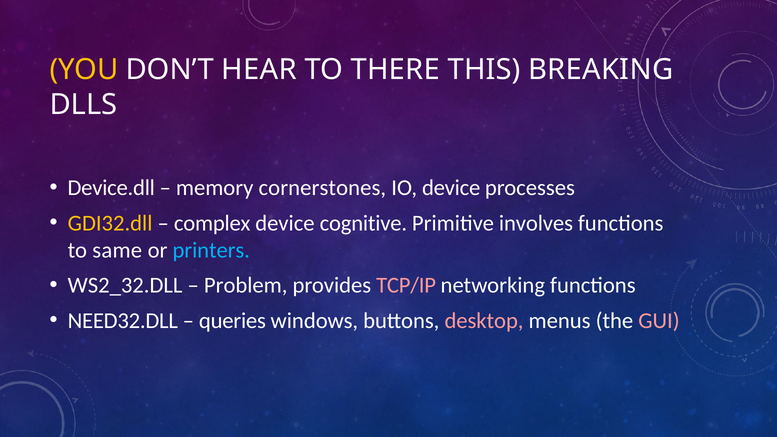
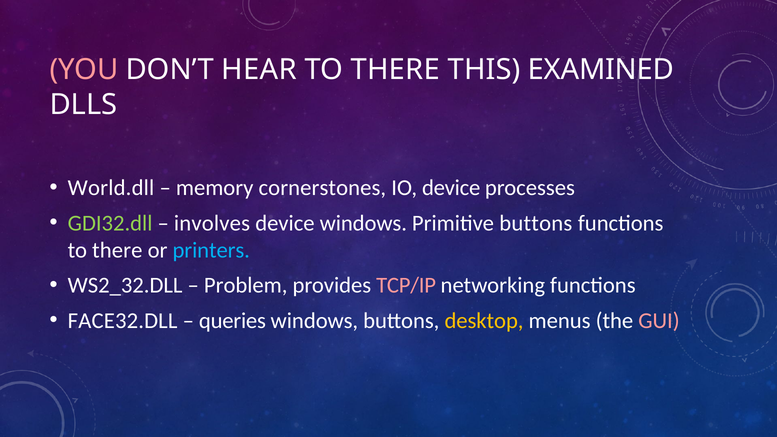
YOU colour: yellow -> pink (84, 70)
BREAKING: BREAKING -> EXAMINED (601, 70)
Device.dll: Device.dll -> World.dll (111, 188)
GDI32.dll colour: yellow -> light green (110, 223)
complex: complex -> involves (212, 223)
device cognitive: cognitive -> windows (363, 223)
Primitive involves: involves -> buttons (536, 223)
same: same -> there (117, 250)
NEED32.DLL: NEED32.DLL -> FACE32.DLL (123, 321)
desktop colour: pink -> yellow (484, 321)
